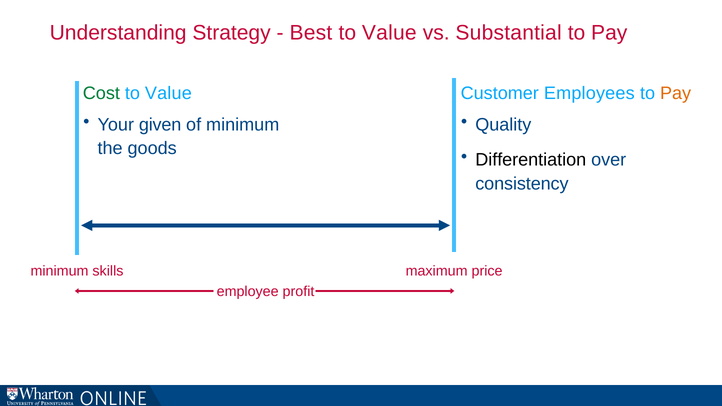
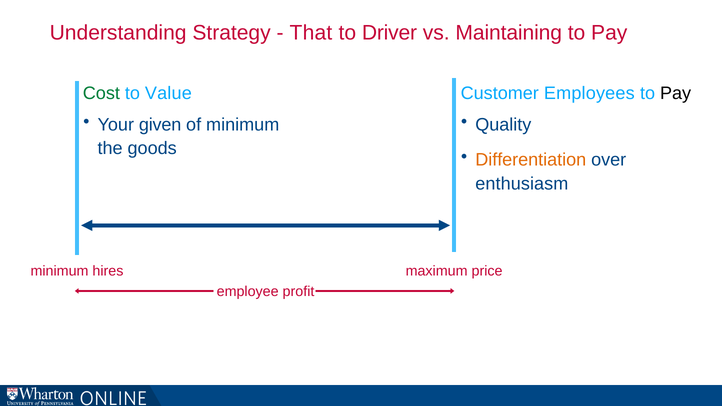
Best: Best -> That (311, 33)
Value: Value -> Driver (390, 33)
Substantial: Substantial -> Maintaining (509, 33)
Pay colour: orange -> black (676, 94)
Differentiation colour: black -> orange (531, 160)
consistency: consistency -> enthusiasm (522, 184)
skills: skills -> hires (108, 271)
